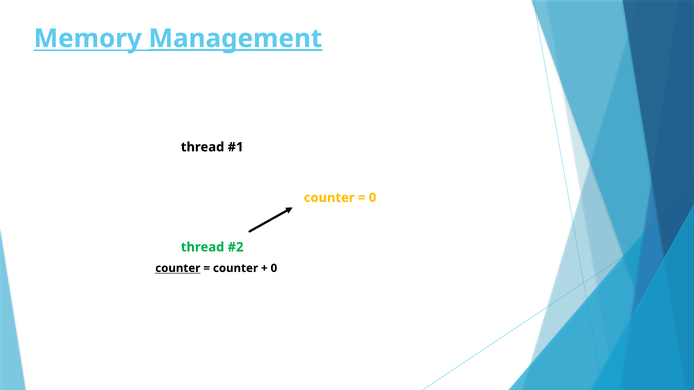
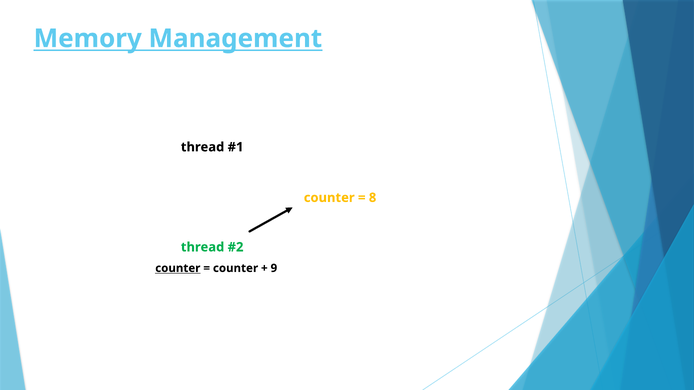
Management underline: present -> none (235, 39)
0: 0 -> 8 (373, 198)
0: 0 -> 9 (274, 268)
